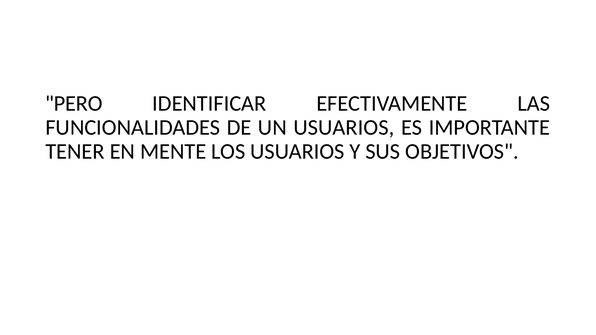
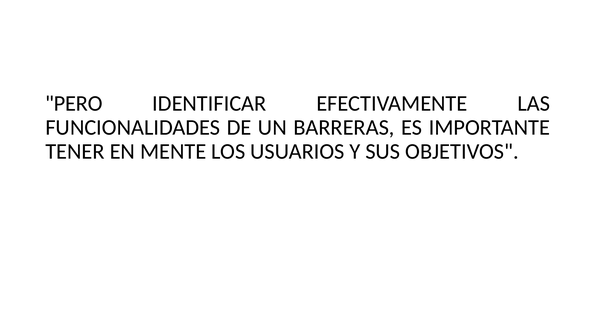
UN USUARIOS: USUARIOS -> BARRERAS (344, 128)
